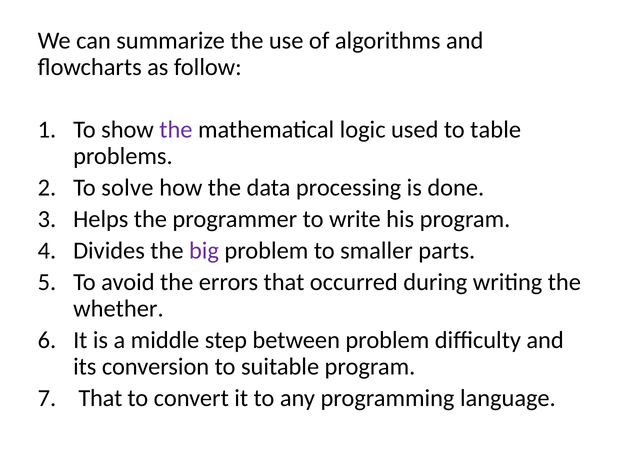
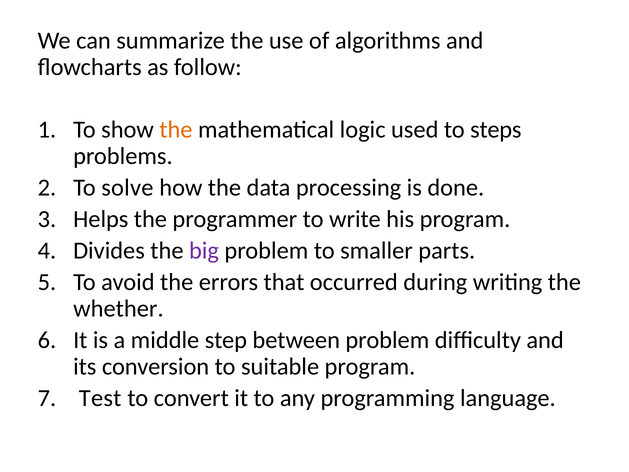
the colour: purple -> orange (176, 130)
table: table -> steps (496, 130)
That: That -> Test (100, 398)
